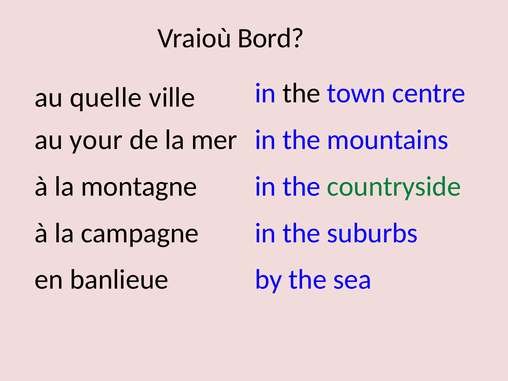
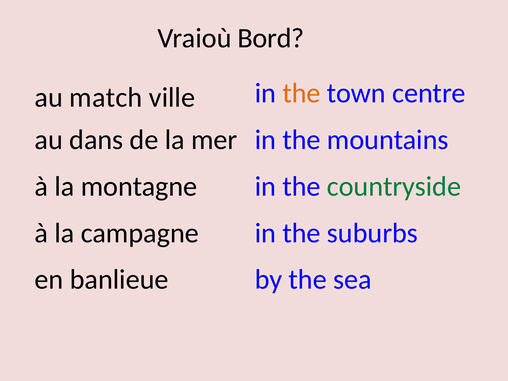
the colour: black -> orange (302, 93)
quelle: quelle -> match (106, 98)
your: your -> dans (96, 140)
